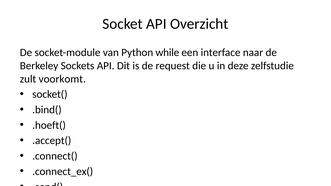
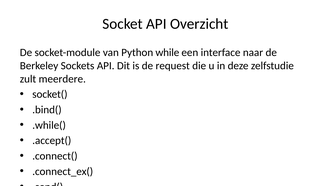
voorkomt: voorkomt -> meerdere (62, 79)
.hoeft(: .hoeft( -> .while( (49, 125)
